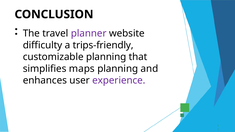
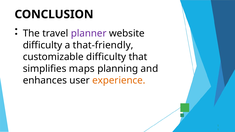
trips-friendly: trips-friendly -> that-friendly (103, 45)
customizable planning: planning -> difficulty (106, 57)
experience colour: purple -> orange (119, 80)
